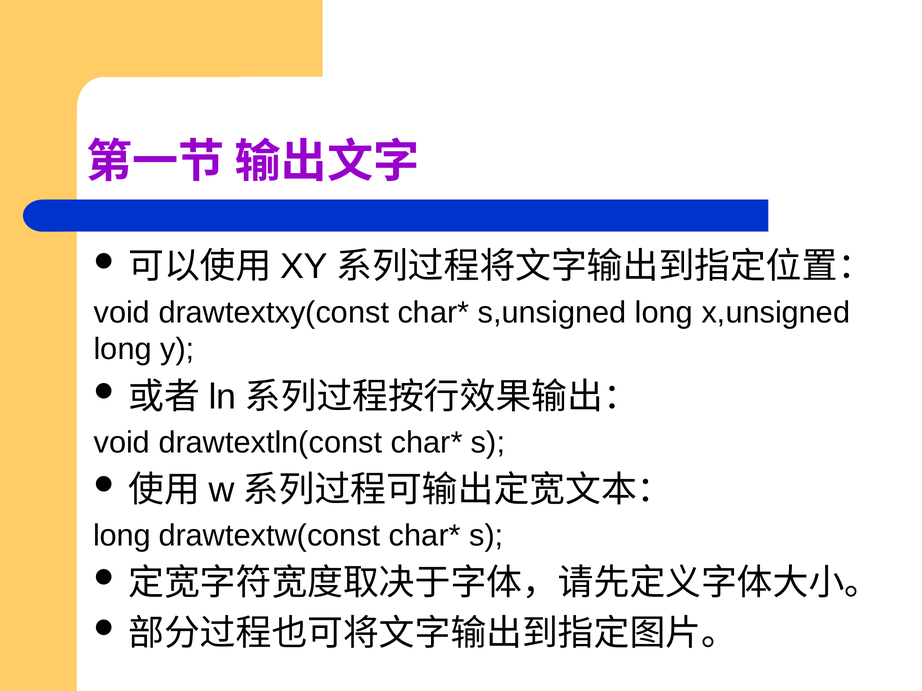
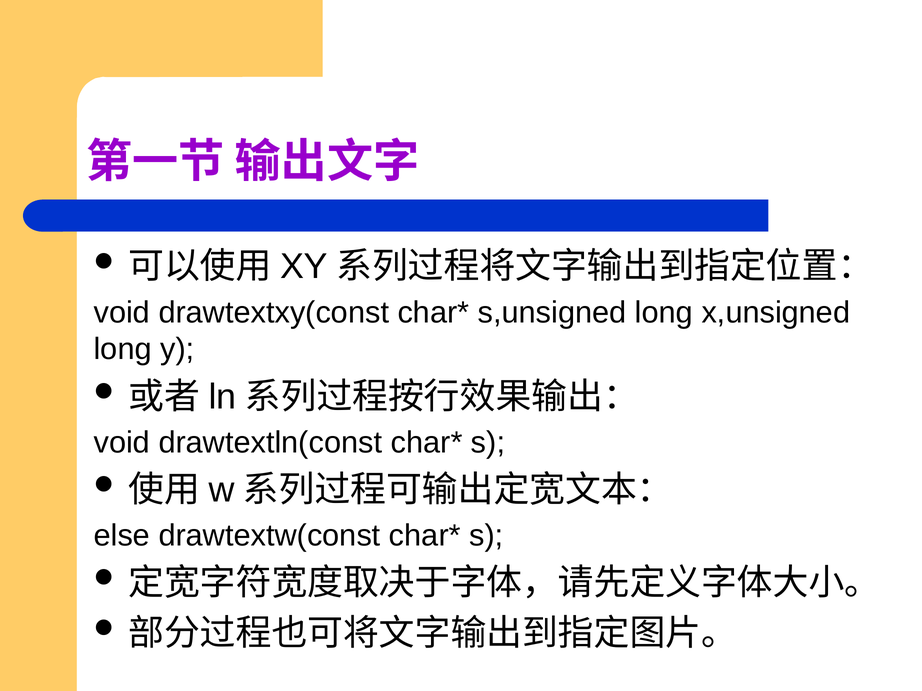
long: long -> else (122, 536)
